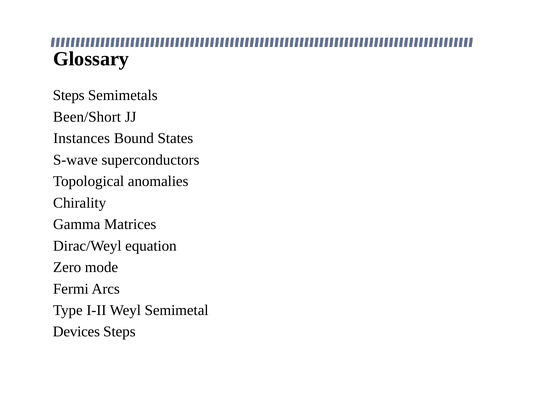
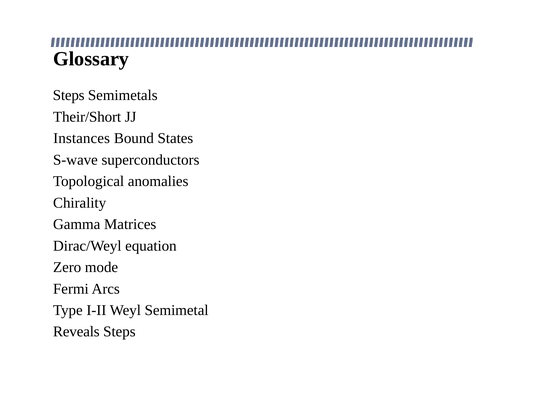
Been/Short: Been/Short -> Their/Short (87, 117)
Devices: Devices -> Reveals (76, 332)
